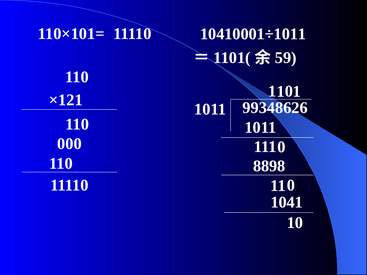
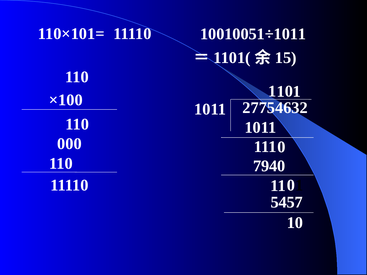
10410001÷1011: 10410001÷1011 -> 10010051÷1011 (253, 34)
59: 59 -> 15 (286, 58)
×121: ×121 -> ×100 (66, 100)
99348626: 99348626 -> 27754632 (275, 108)
8898: 8898 -> 7940 (269, 166)
1041: 1041 -> 5457 (287, 202)
